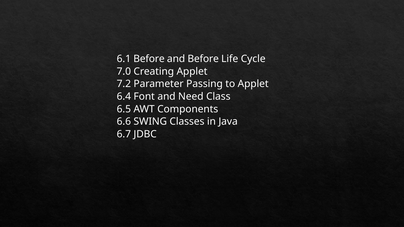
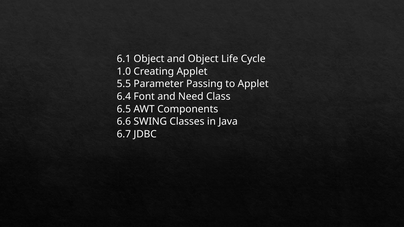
6.1 Before: Before -> Object (149, 59)
and Before: Before -> Object (203, 59)
7.0: 7.0 -> 1.0 (124, 72)
7.2: 7.2 -> 5.5 (124, 84)
